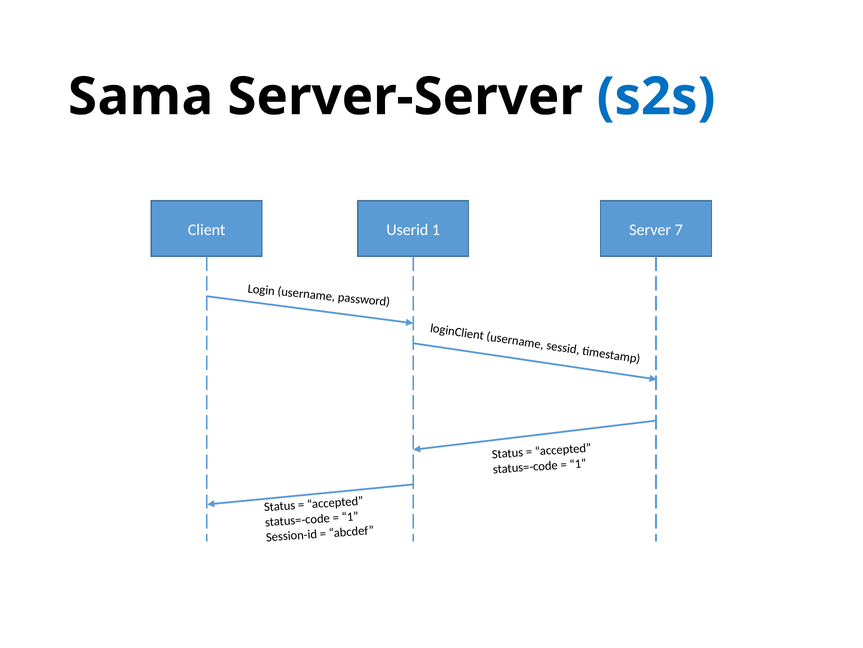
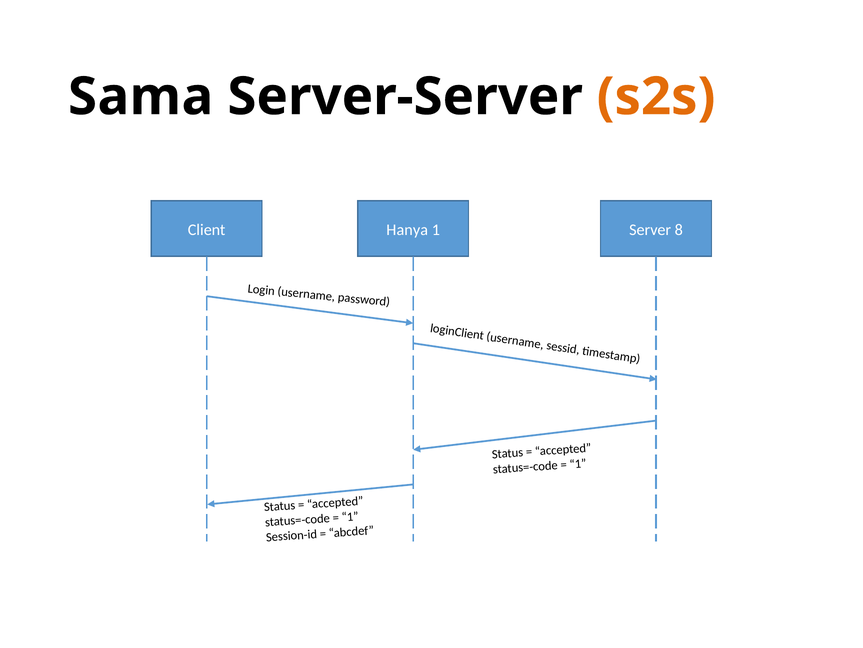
s2s colour: blue -> orange (656, 97)
Userid: Userid -> Hanya (407, 229)
7: 7 -> 8 (679, 229)
